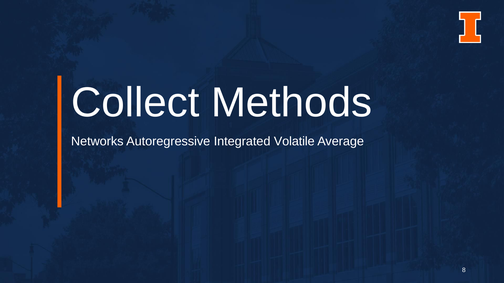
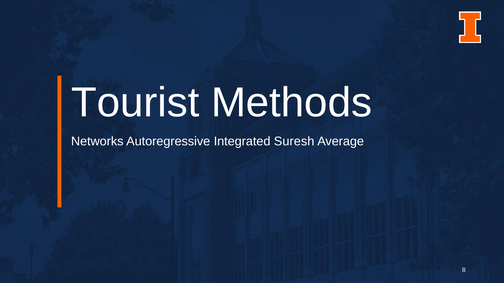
Collect: Collect -> Tourist (135, 103)
Volatile: Volatile -> Suresh (294, 142)
